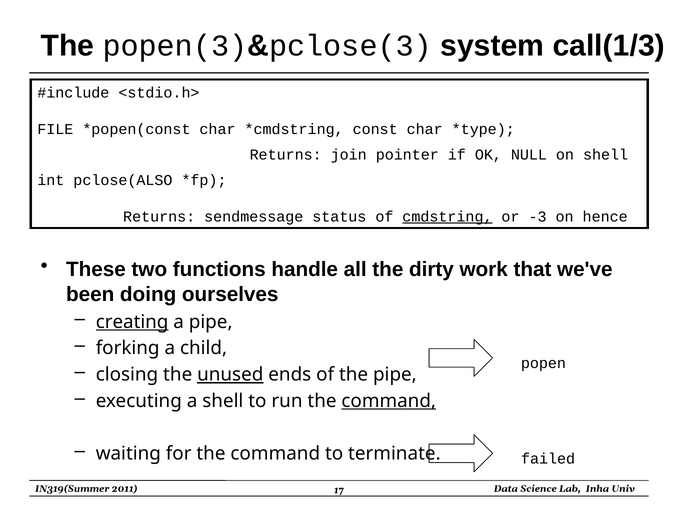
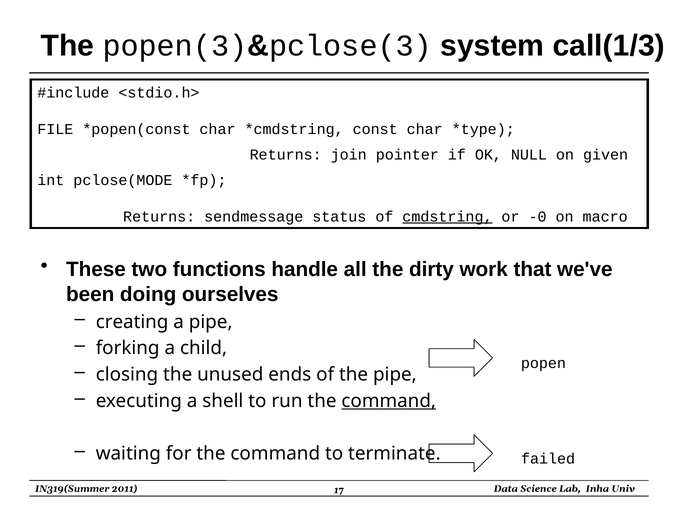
on shell: shell -> given (606, 155)
pclose(ALSO: pclose(ALSO -> pclose(MODE (123, 180)
-3: -3 -> -0 (538, 216)
hence: hence -> macro (605, 216)
creating underline: present -> none (132, 321)
unused underline: present -> none (230, 374)
